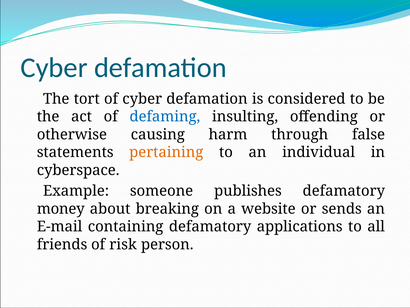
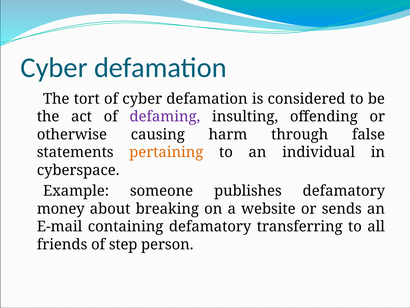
defaming colour: blue -> purple (165, 117)
applications: applications -> transferring (300, 226)
risk: risk -> step (123, 244)
